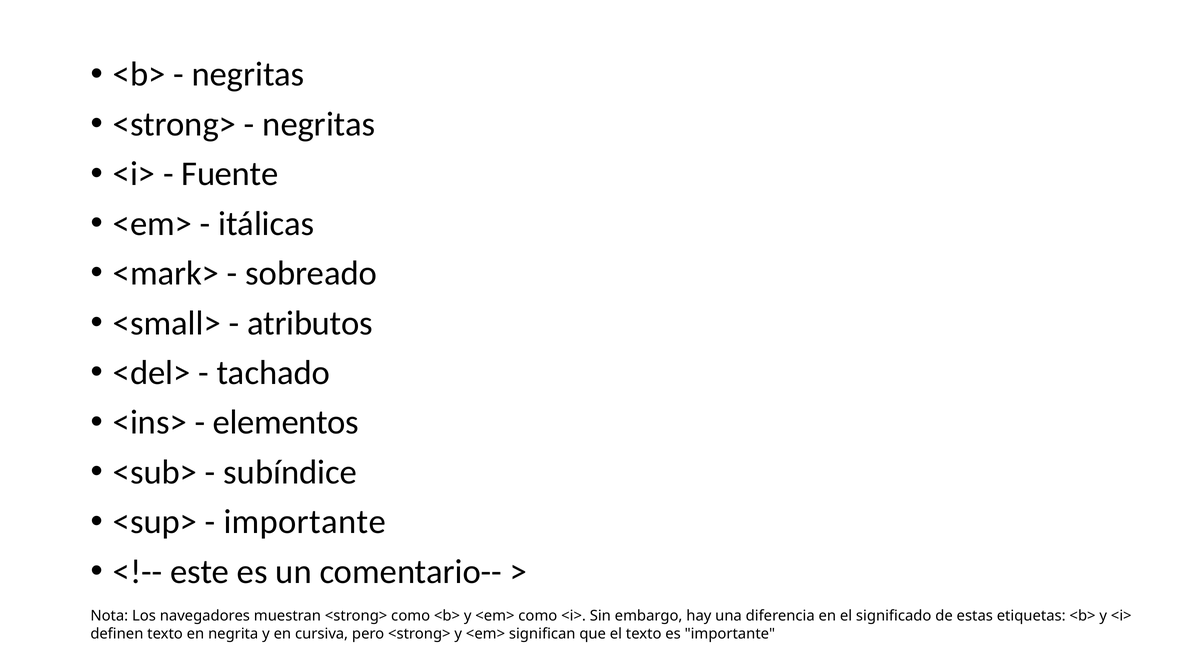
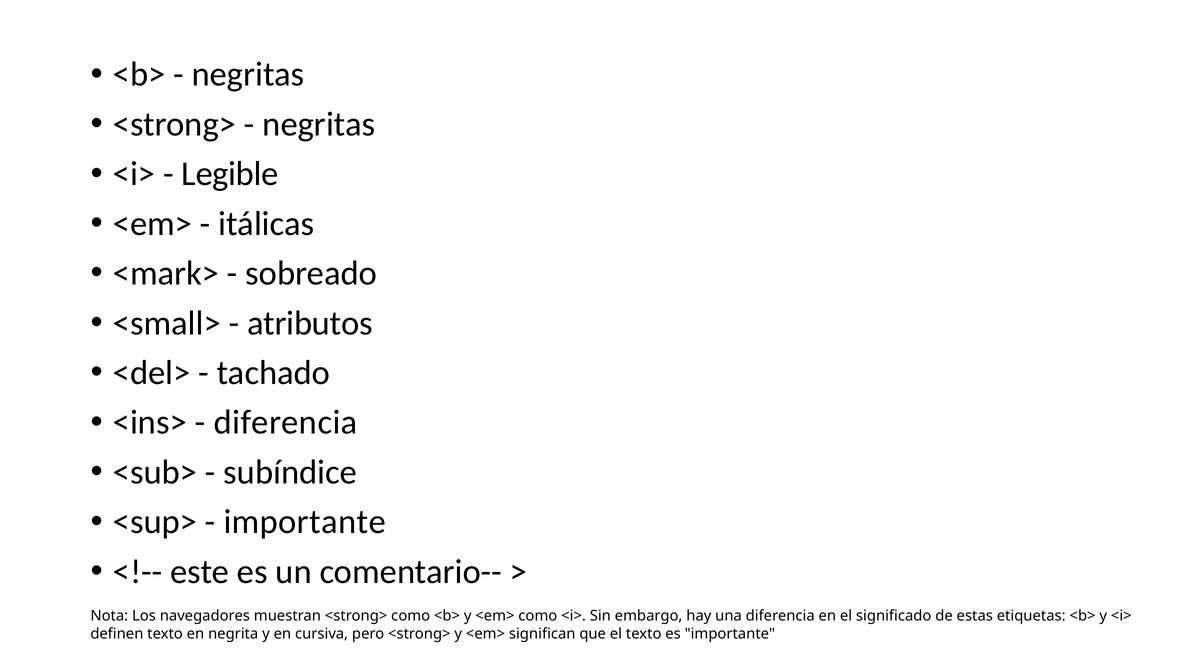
Fuente: Fuente -> Legible (230, 174)
elementos: elementos -> diferencia (286, 423)
